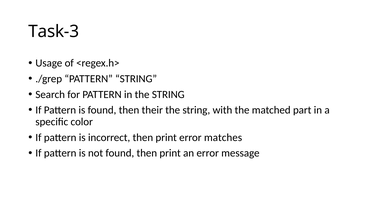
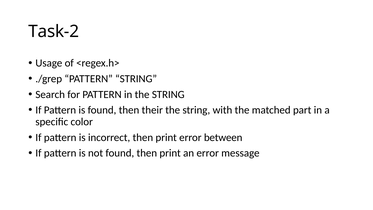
Task-3: Task-3 -> Task-2 (54, 31)
matches: matches -> between (223, 137)
